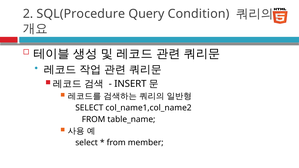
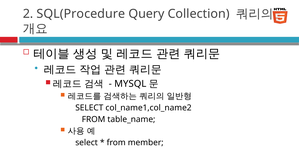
Condition: Condition -> Collection (199, 14)
INSERT: INSERT -> MYSQL (130, 84)
